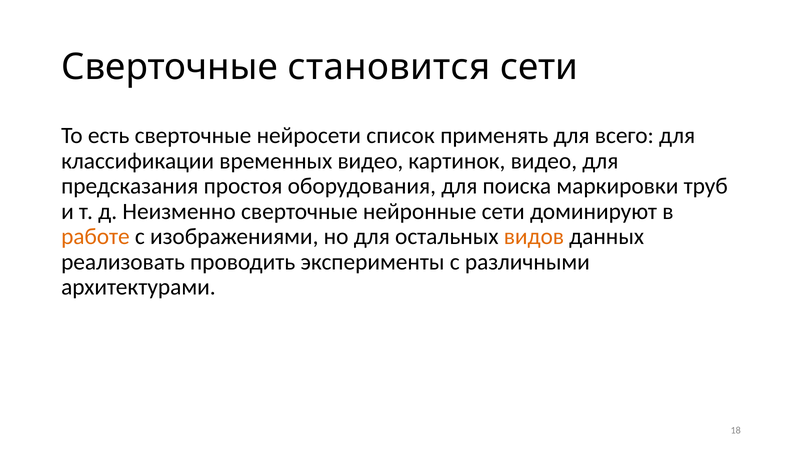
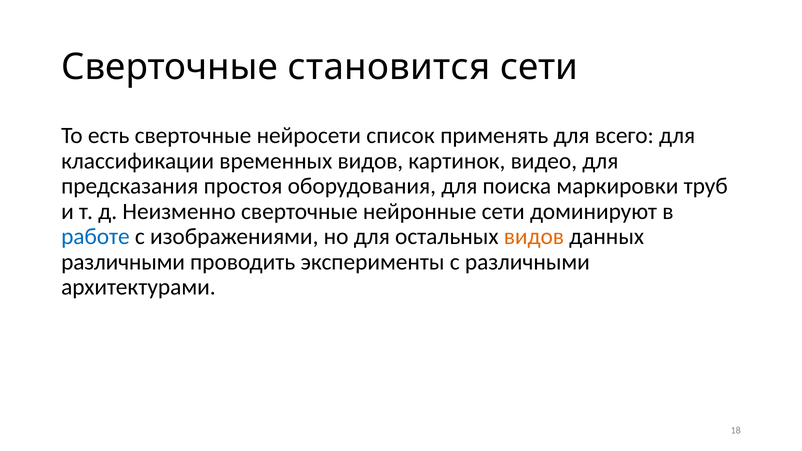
временных видео: видео -> видов (370, 161)
работе colour: orange -> blue (95, 237)
реализовать: реализовать -> различными (123, 262)
